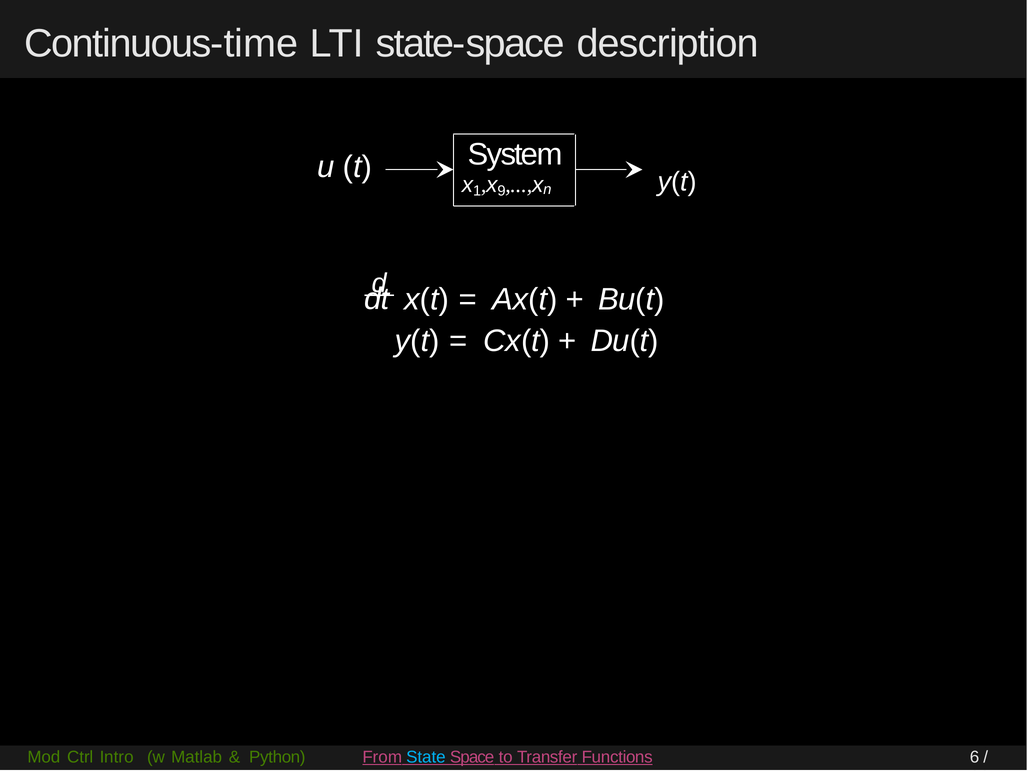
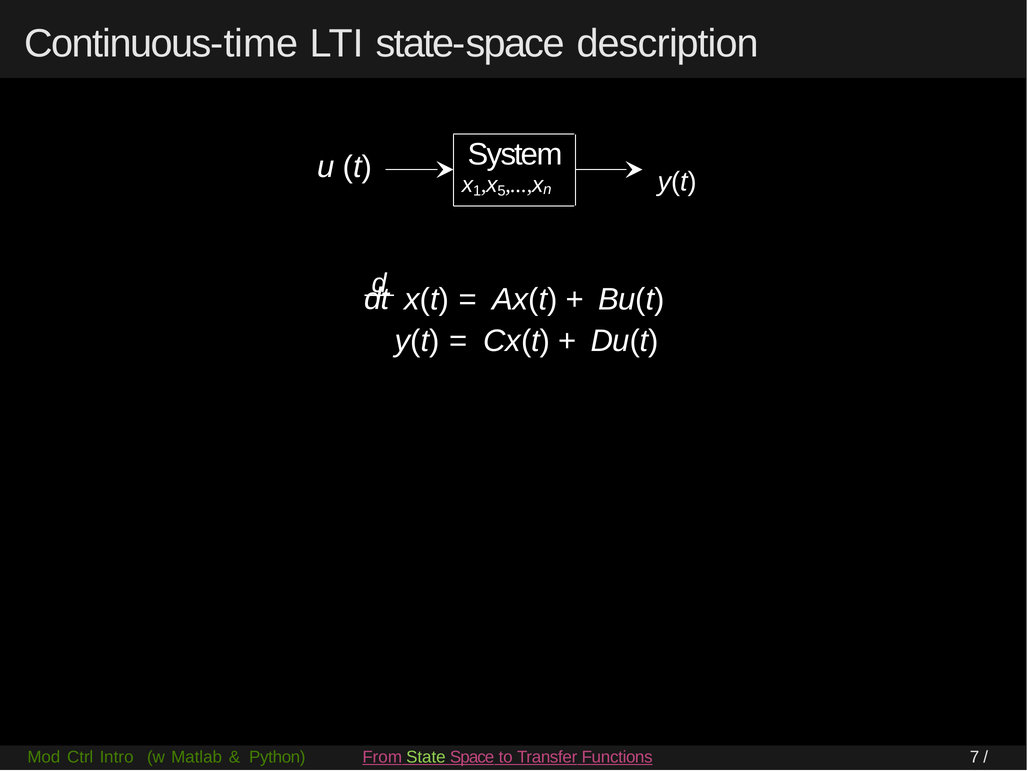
9: 9 -> 5 (502, 191)
State colour: light blue -> light green (426, 757)
6: 6 -> 7 (975, 757)
